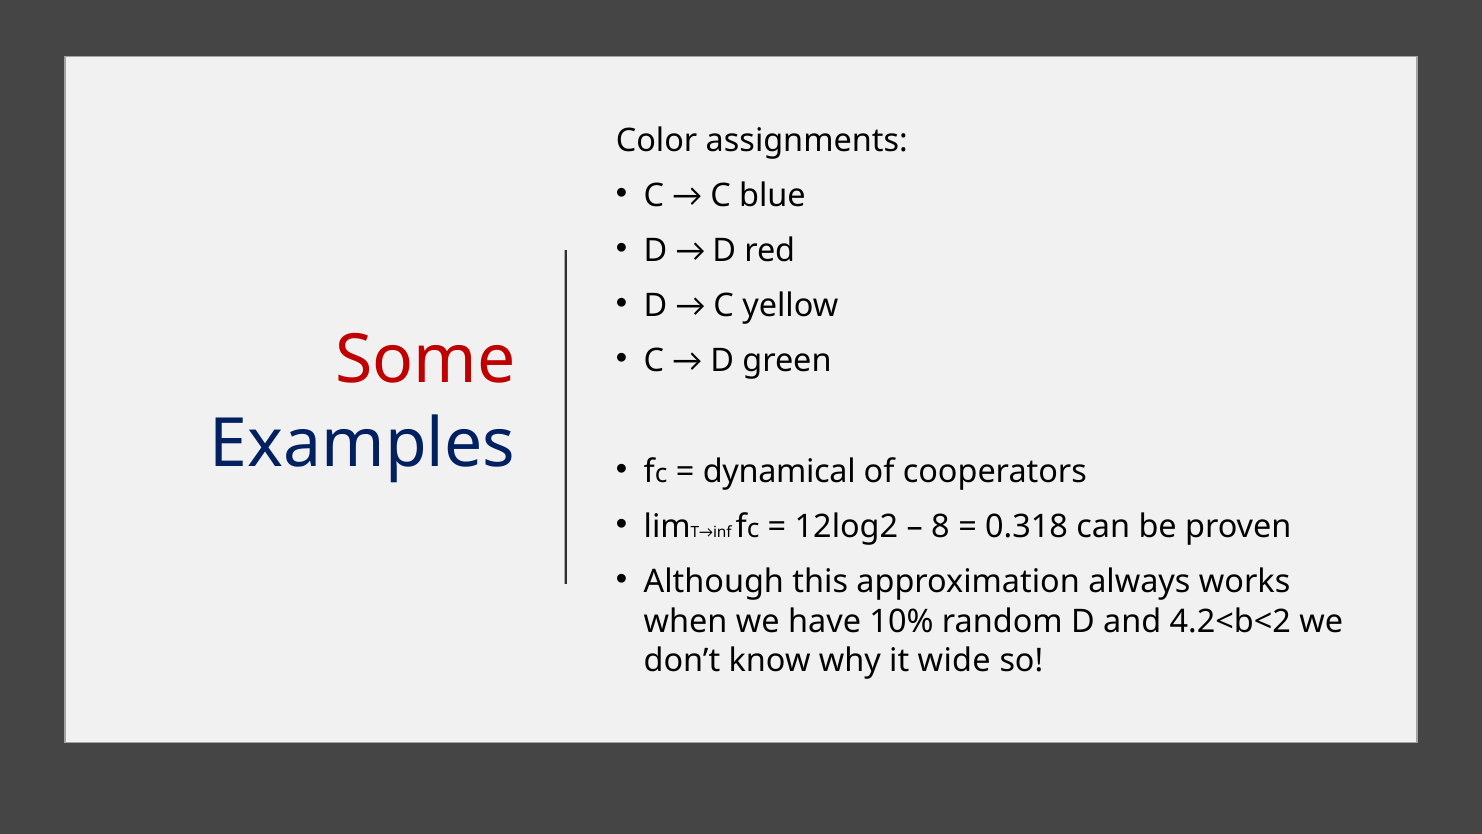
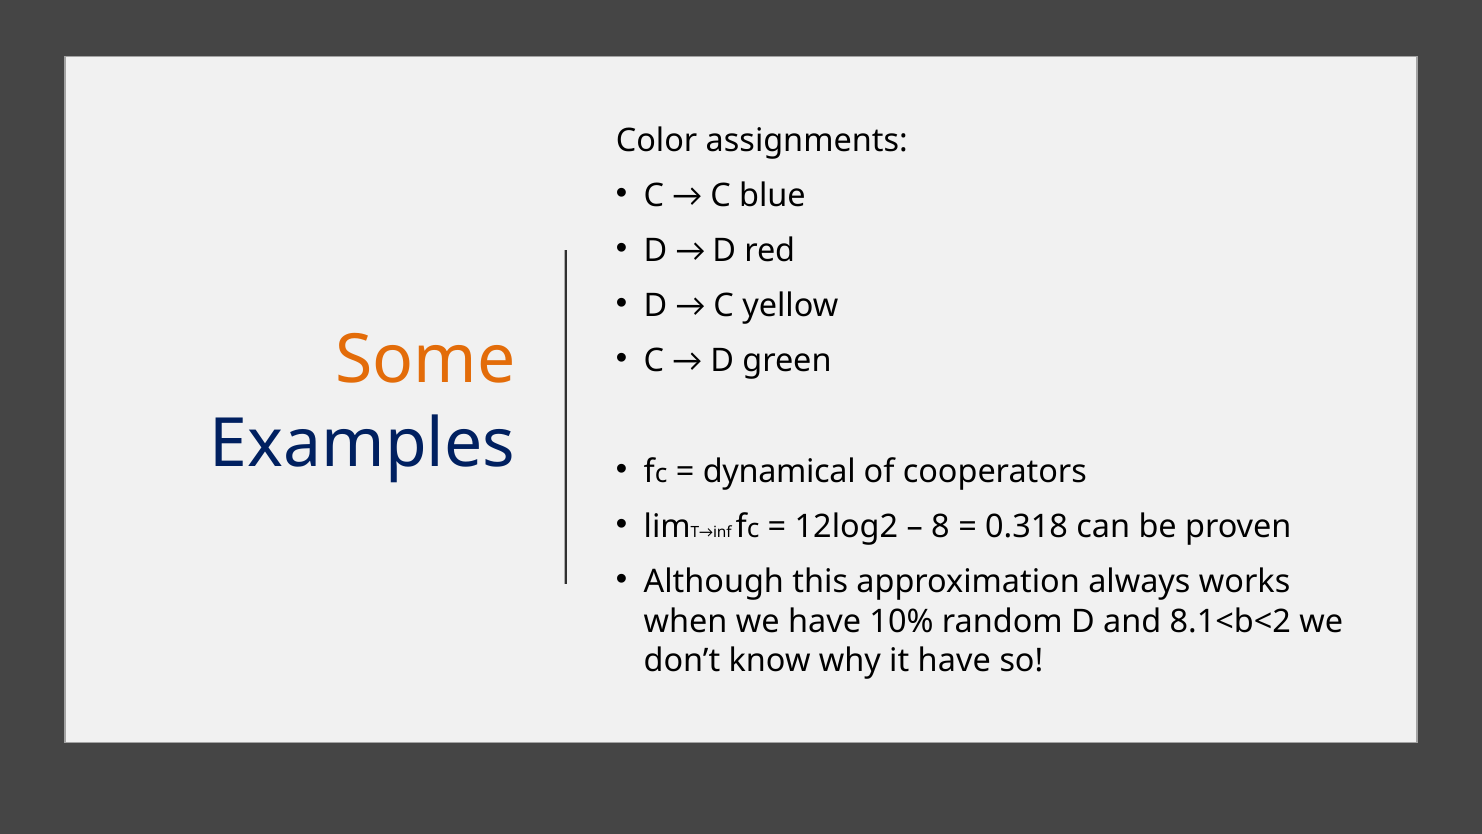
Some colour: red -> orange (425, 360)
4.2<b<2: 4.2<b<2 -> 8.1<b<2 (1230, 621)
it wide: wide -> have (954, 661)
